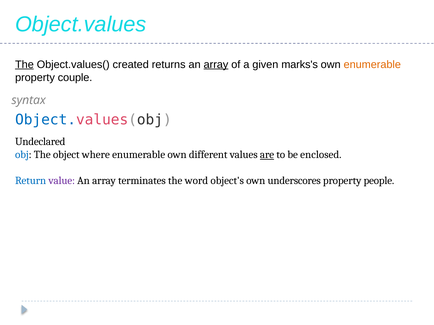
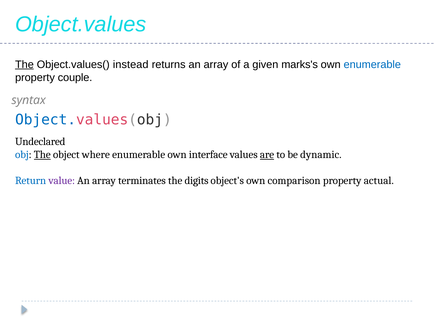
created: created -> instead (131, 65)
array underline: present -> none (216, 65)
enumerable colour: orange -> blue (372, 65)
The underline: none -> present (42, 155)
different: different -> interface (208, 155)
enclosed: enclosed -> dynamic (321, 155)
word: word -> digits (197, 181)
underscores: underscores -> comparison (294, 181)
people: people -> actual (379, 181)
